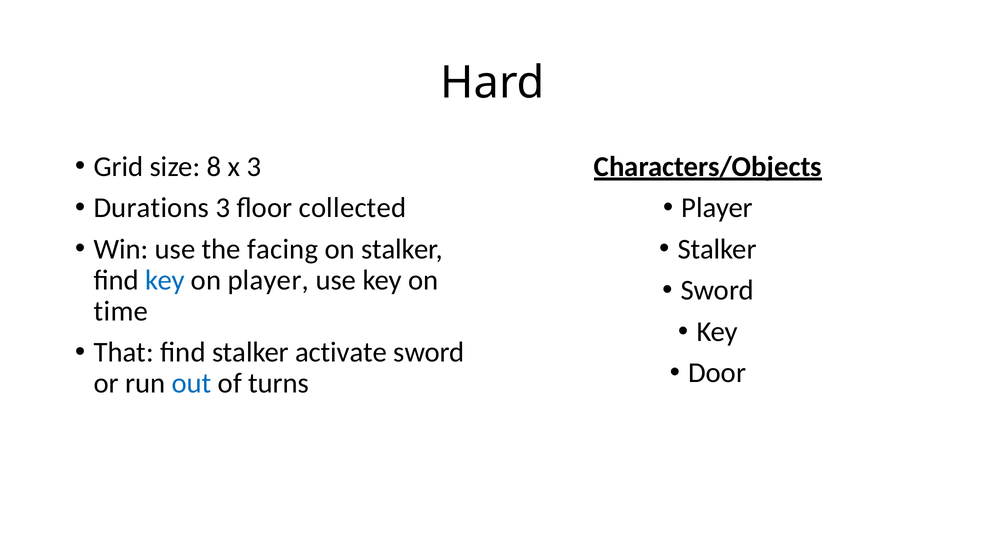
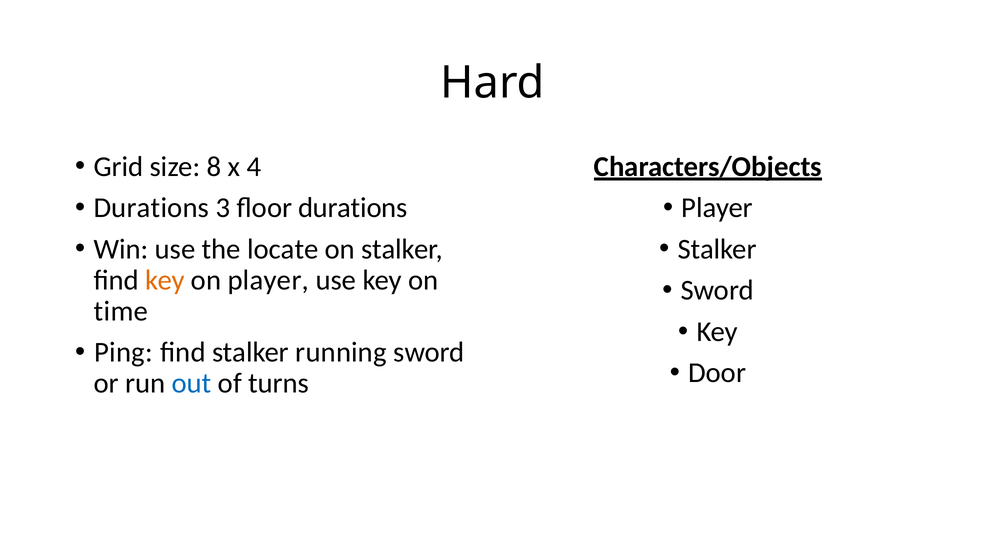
x 3: 3 -> 4 (254, 167)
floor collected: collected -> durations (353, 208)
facing: facing -> locate (283, 249)
key colour: blue -> orange (165, 280)
That: That -> Ping (124, 353)
activate: activate -> running (341, 353)
